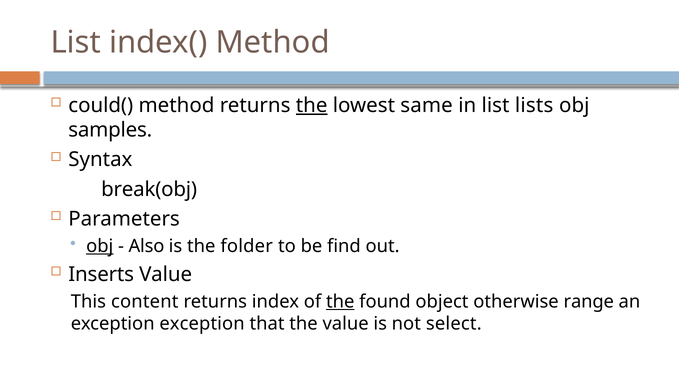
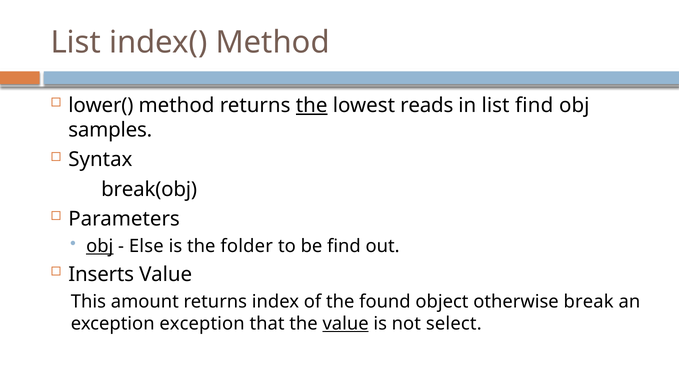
could(: could( -> lower( (101, 105)
same: same -> reads (427, 105)
list lists: lists -> find (534, 105)
Also: Also -> Else (146, 246)
content: content -> amount (145, 302)
the underline: present -> none (340, 302)
range: range -> break (589, 302)
value underline: none -> present (346, 324)
